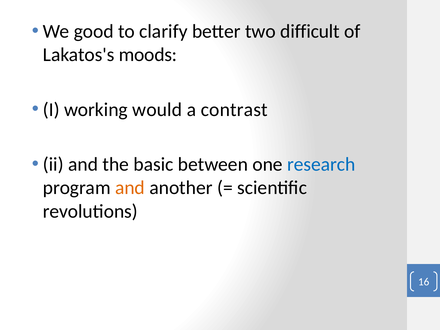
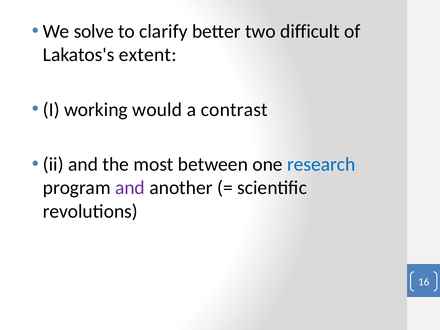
good: good -> solve (94, 31)
moods: moods -> extent (148, 55)
basic: basic -> most (153, 164)
and colour: orange -> purple (130, 188)
